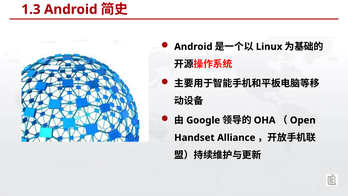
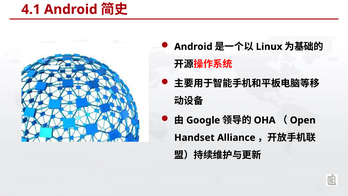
1.3: 1.3 -> 4.1 (31, 9)
